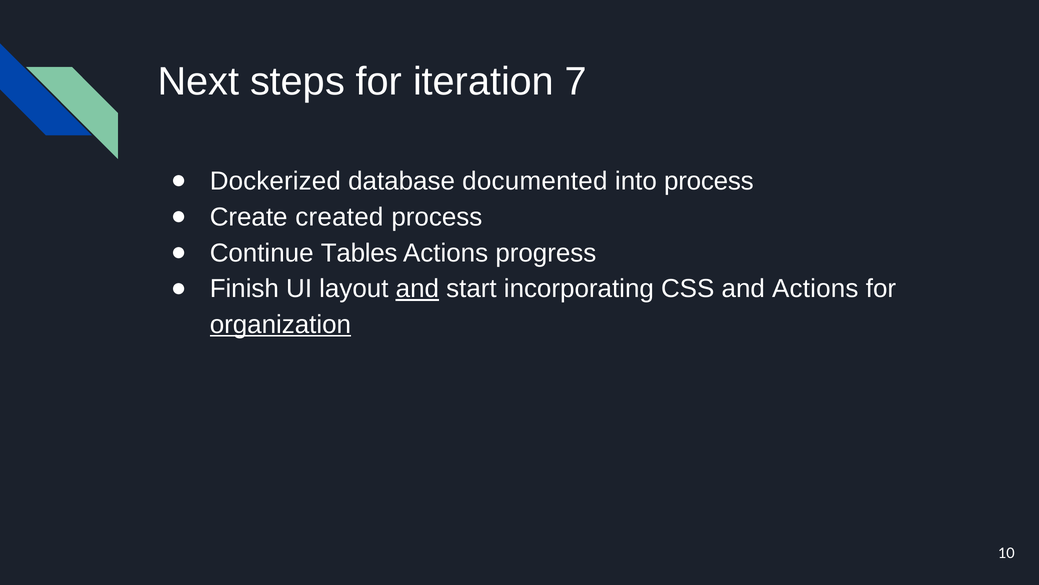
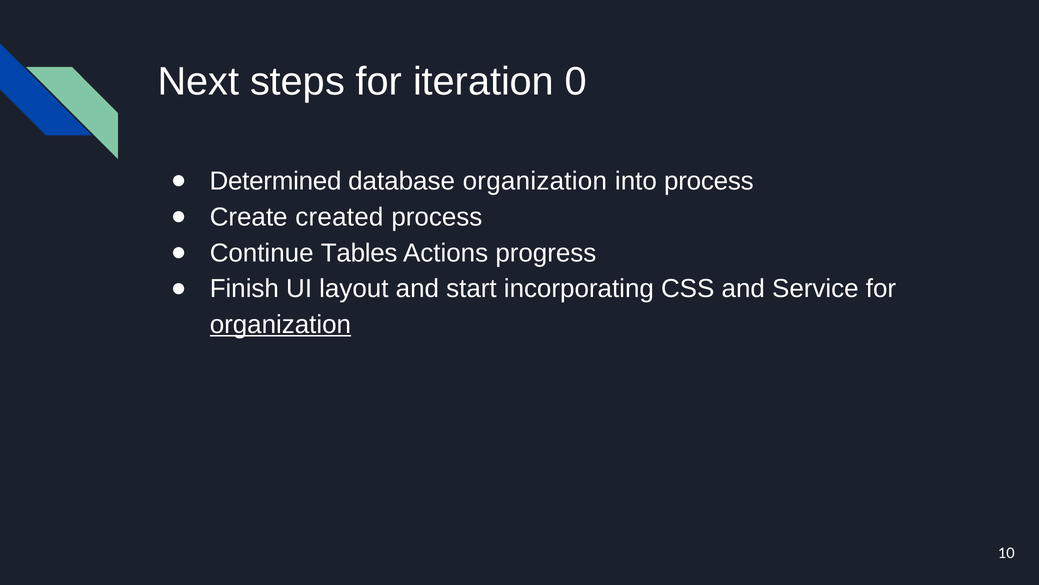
7: 7 -> 0 (576, 82)
Dockerized: Dockerized -> Determined (276, 181)
database documented: documented -> organization (535, 181)
and underline: present -> none (417, 289)
and Actions: Actions -> Service (815, 289)
